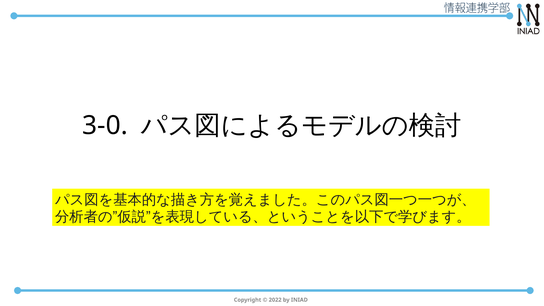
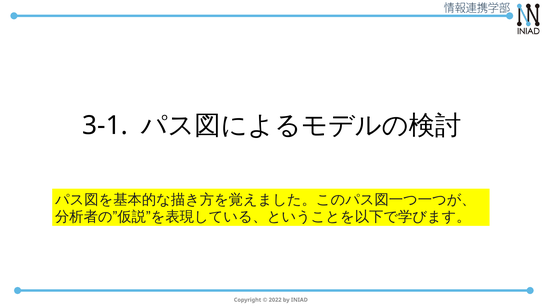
3-0: 3-0 -> 3-1 (105, 125)
